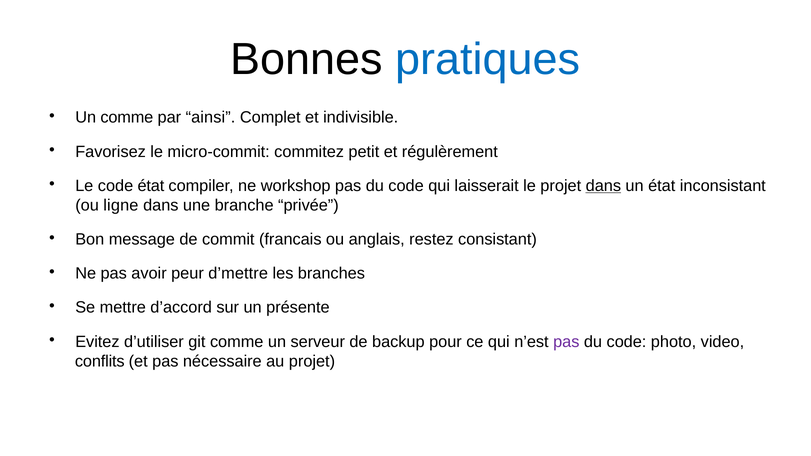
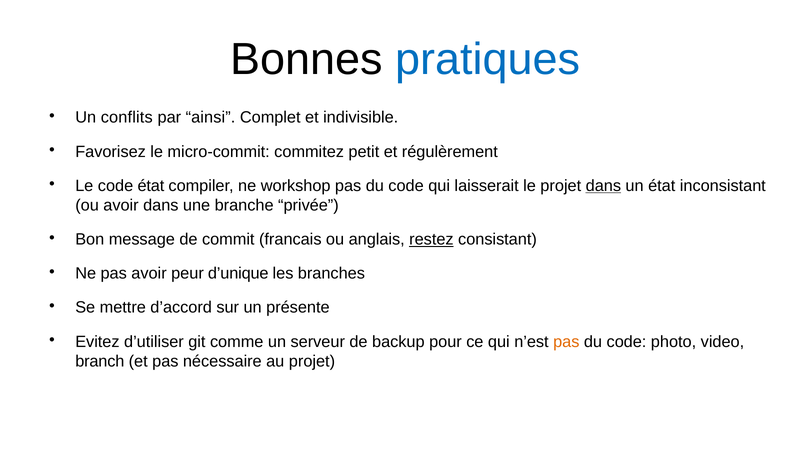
Un comme: comme -> conflits (127, 118)
ou ligne: ligne -> avoir (121, 205)
restez underline: none -> present (431, 240)
d’mettre: d’mettre -> d’unique (238, 274)
pas colour: purple -> orange (566, 342)
conflits: conflits -> branch (100, 361)
